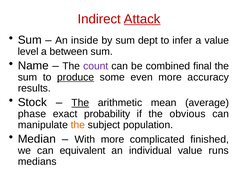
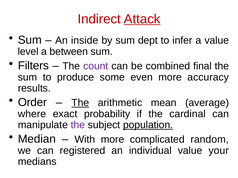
Name: Name -> Filters (33, 66)
produce underline: present -> none (76, 77)
Stock: Stock -> Order (32, 103)
phase: phase -> where (32, 114)
obvious: obvious -> cardinal (188, 114)
the colour: orange -> purple (78, 125)
population underline: none -> present (148, 125)
finished: finished -> random (210, 140)
equivalent: equivalent -> registered (83, 151)
runs: runs -> your (219, 151)
